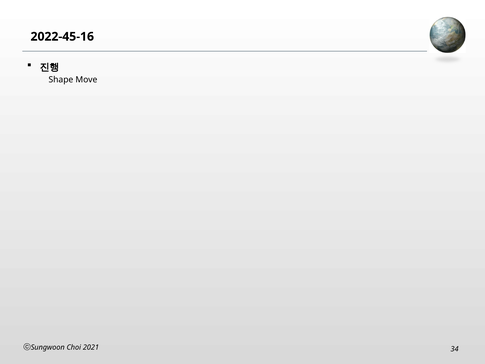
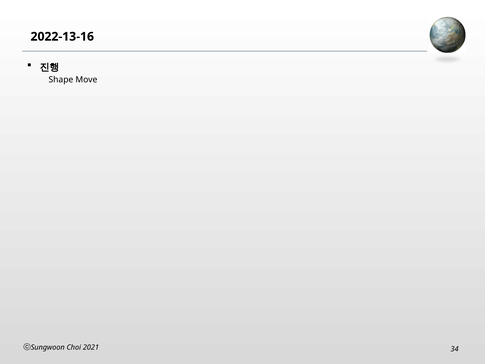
2022-45-16: 2022-45-16 -> 2022-13-16 (62, 37)
